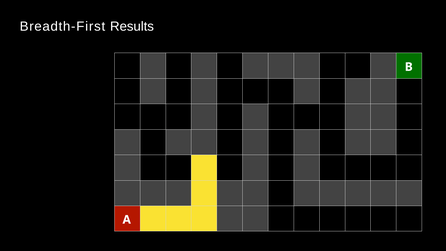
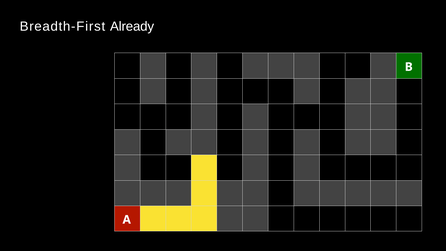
Results: Results -> Already (132, 27)
